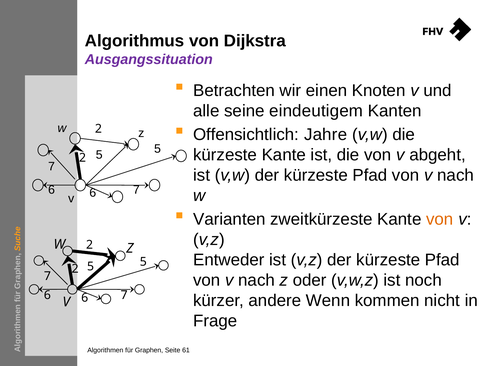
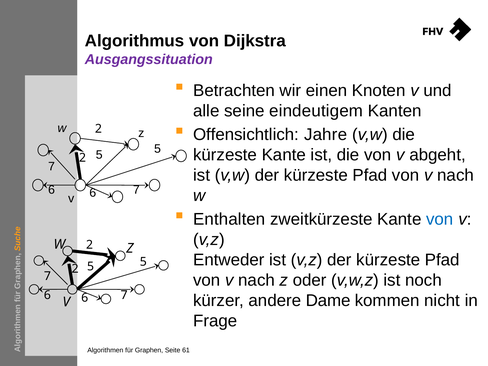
Varianten: Varianten -> Enthalten (229, 219)
von colour: orange -> blue (440, 219)
Wenn: Wenn -> Dame (328, 301)
